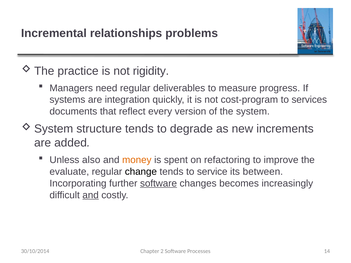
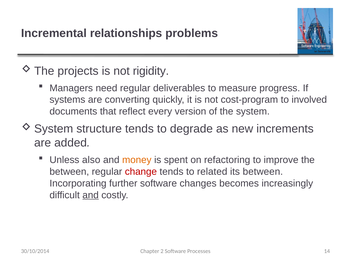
practice: practice -> projects (78, 71)
integration: integration -> converting (127, 100)
services: services -> involved (309, 100)
evaluate: evaluate -> between (69, 172)
change colour: black -> red (141, 172)
service: service -> related (212, 172)
software underline: present -> none (159, 184)
